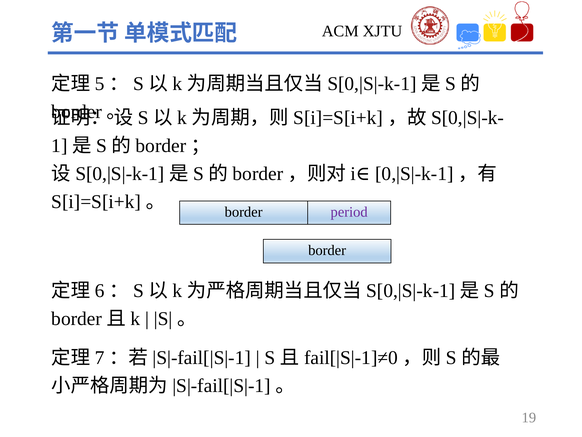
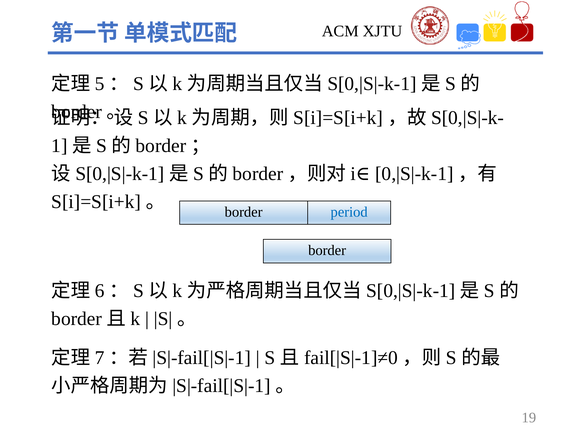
period colour: purple -> blue (349, 212)
